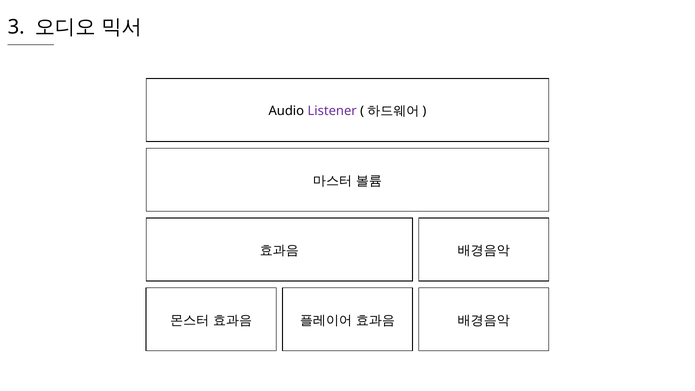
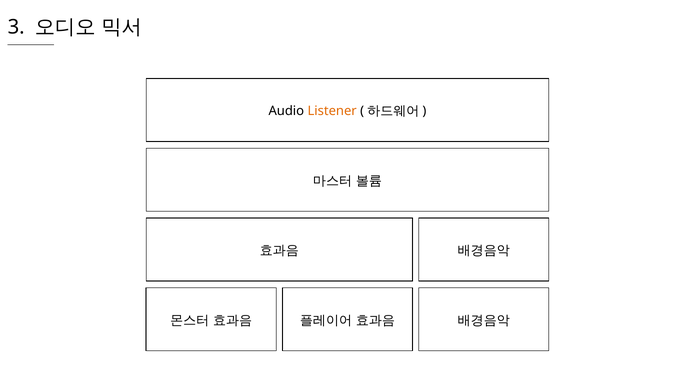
Listener colour: purple -> orange (332, 111)
